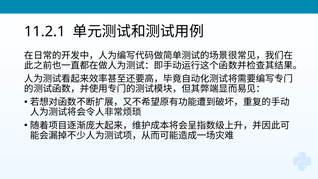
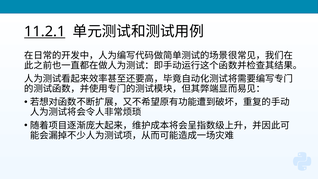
11.2.1 underline: none -> present (45, 32)
